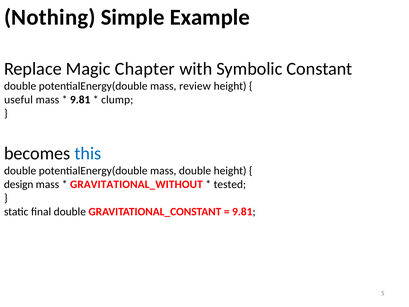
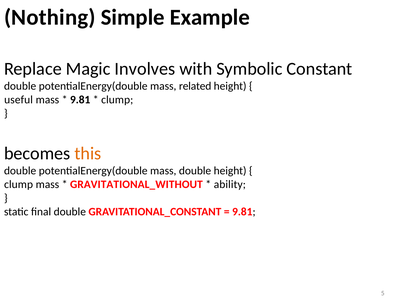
Chapter: Chapter -> Involves (145, 69)
review: review -> related (195, 86)
this colour: blue -> orange (88, 153)
design: design -> clump (19, 184)
tested: tested -> ability (230, 184)
